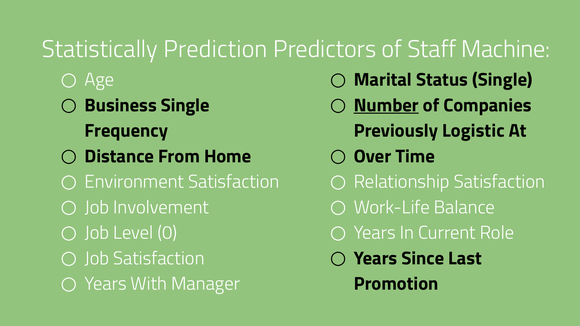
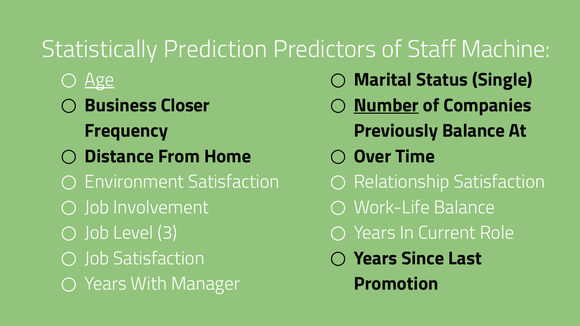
Age underline: none -> present (99, 80)
Business Single: Single -> Closer (185, 105)
Previously Logistic: Logistic -> Balance (473, 131)
0: 0 -> 3 (167, 233)
